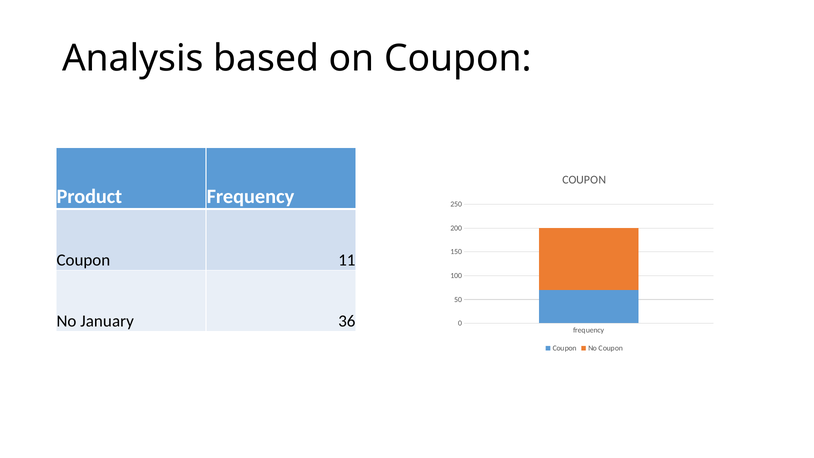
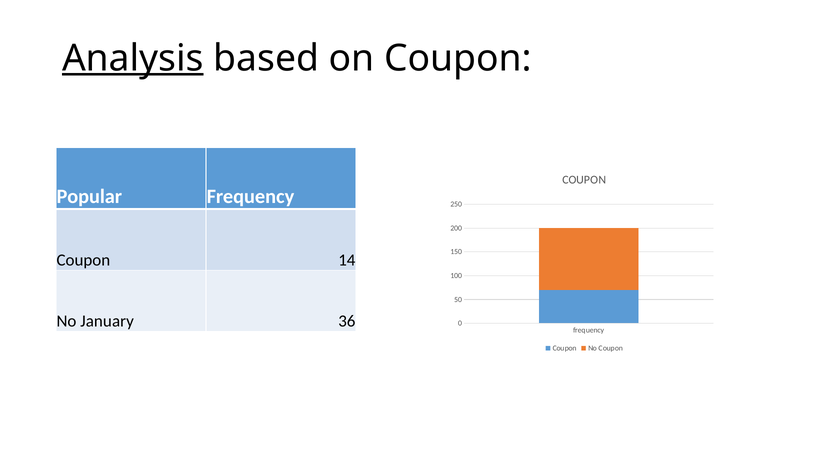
Analysis underline: none -> present (133, 58)
Product: Product -> Popular (89, 197)
11: 11 -> 14 (347, 260)
